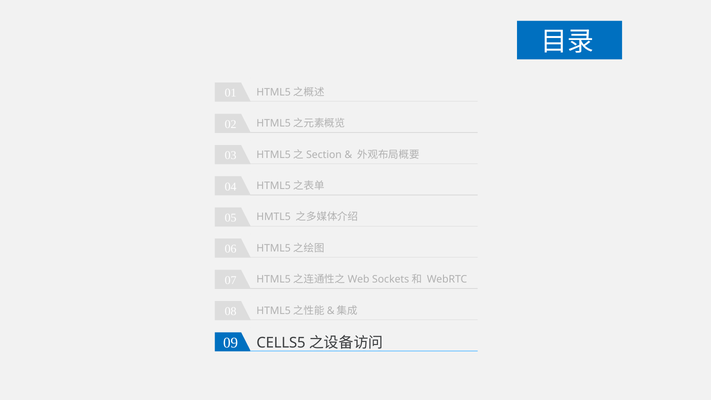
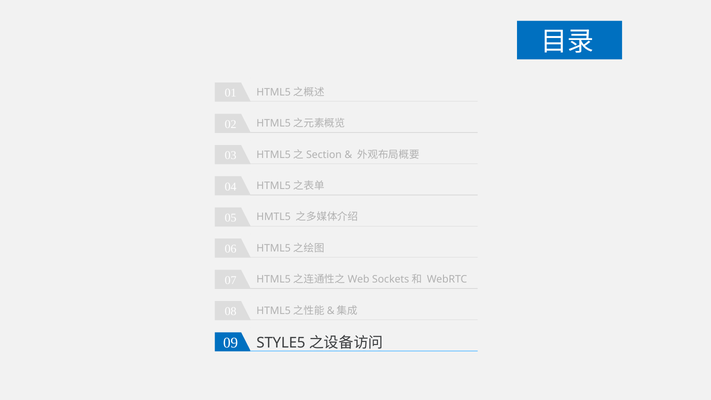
CELLS5: CELLS5 -> STYLE5 (281, 343)
